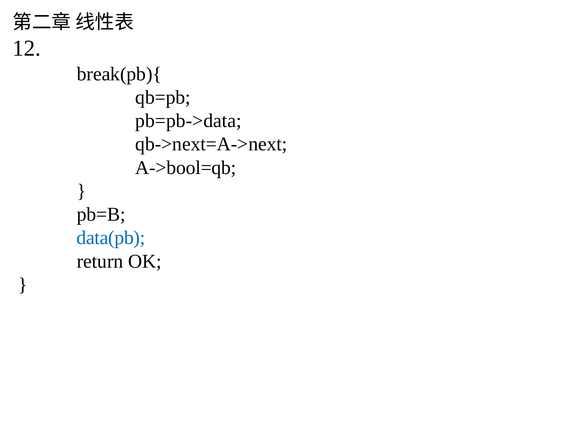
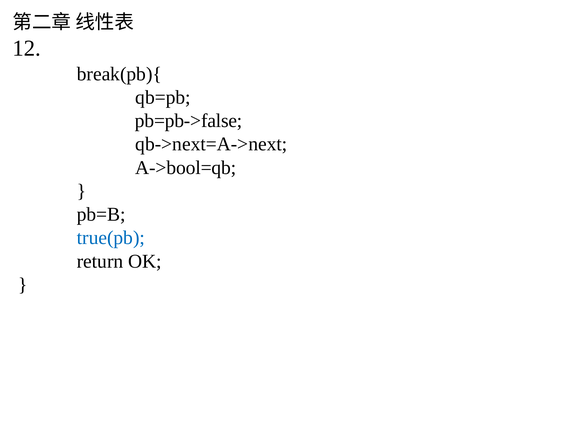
pb=pb->data: pb=pb->data -> pb=pb->false (189, 121)
data(pb: data(pb -> true(pb (111, 238)
